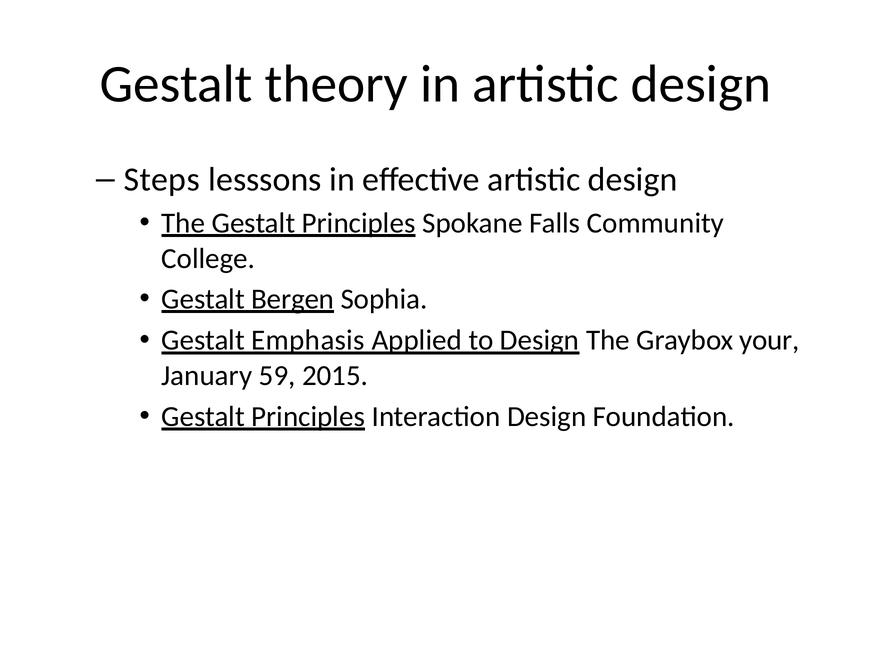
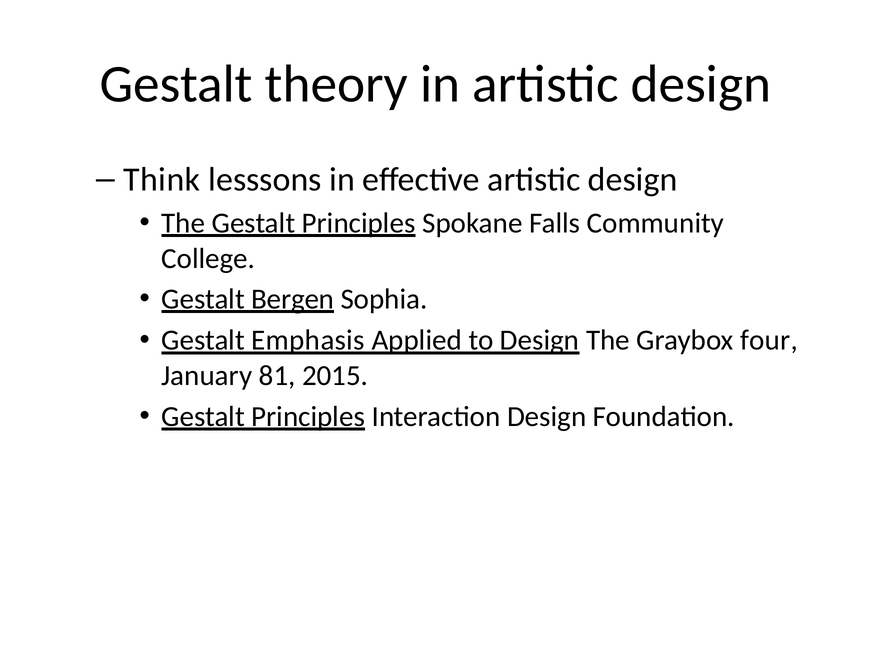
Steps: Steps -> Think (162, 180)
your: your -> four (769, 340)
59: 59 -> 81 (277, 376)
